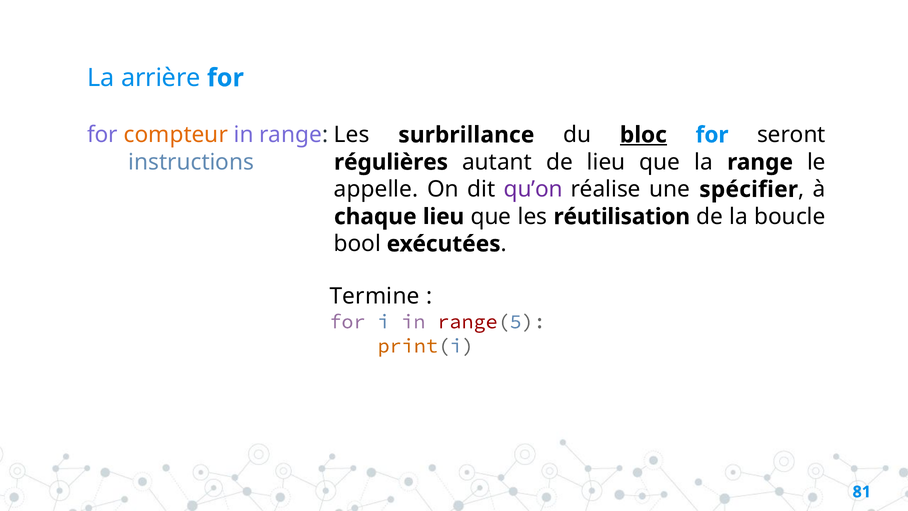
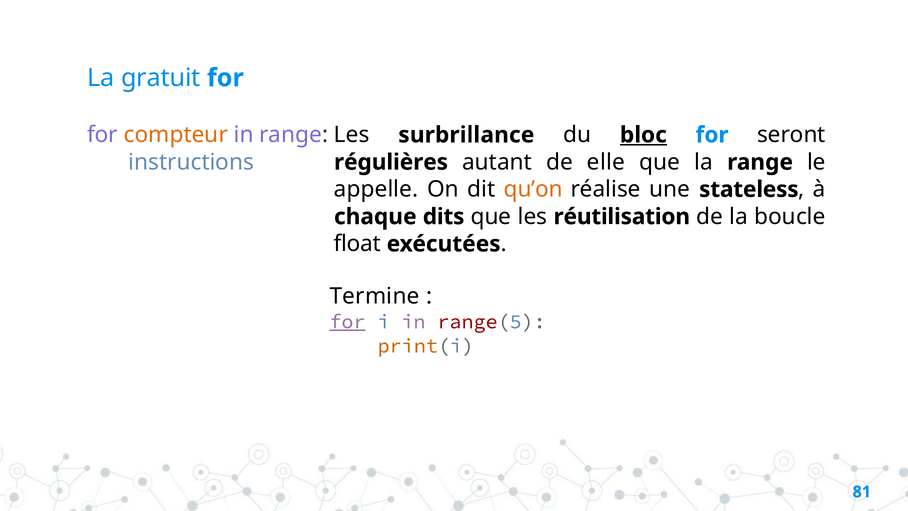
arrière: arrière -> gratuit (161, 78)
de lieu: lieu -> elle (606, 162)
qu’on colour: purple -> orange (533, 189)
spécifier: spécifier -> stateless (749, 189)
chaque lieu: lieu -> dits (444, 217)
bool: bool -> float (357, 244)
for underline: none -> present (347, 321)
